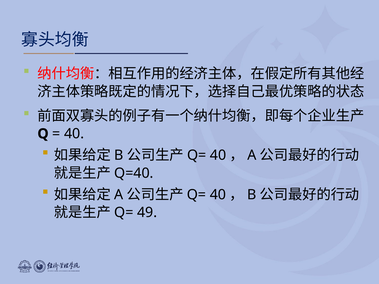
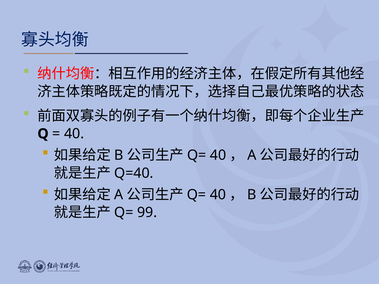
49: 49 -> 99 (147, 213)
